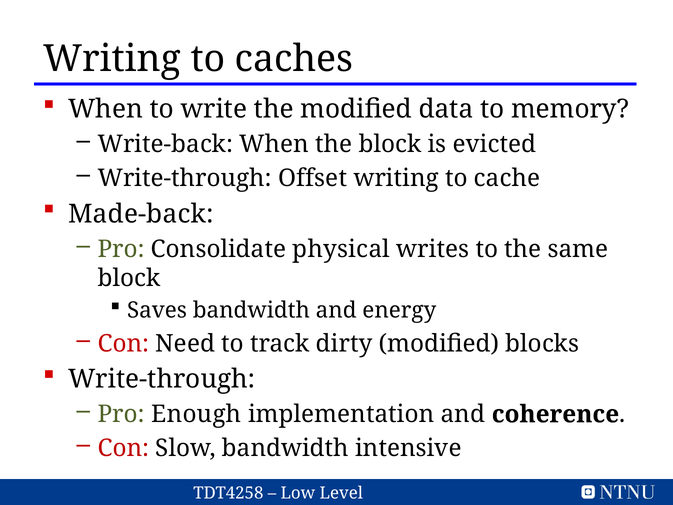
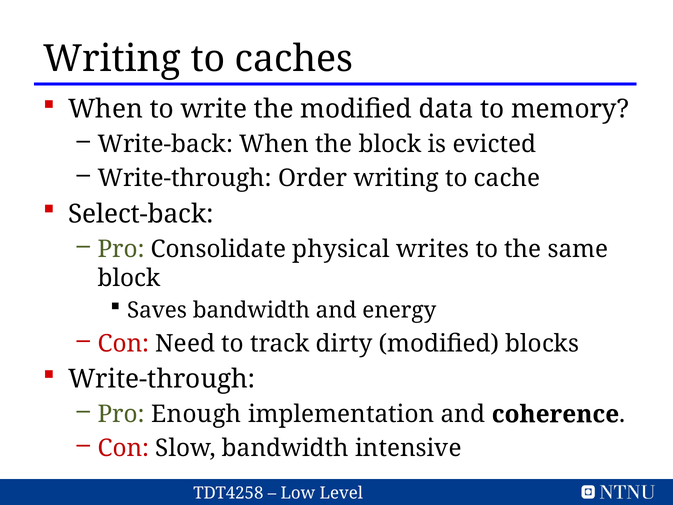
Offset: Offset -> Order (313, 178)
Made-back: Made-back -> Select-back (141, 214)
